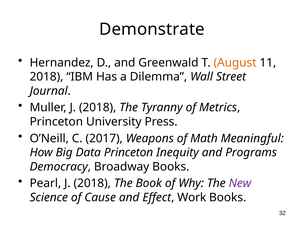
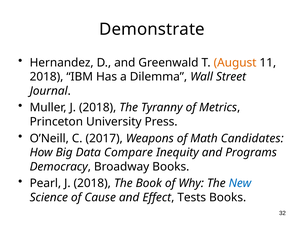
Meaningful: Meaningful -> Candidates (252, 138)
Data Princeton: Princeton -> Compare (128, 153)
New colour: purple -> blue (240, 183)
Work: Work -> Tests (192, 198)
